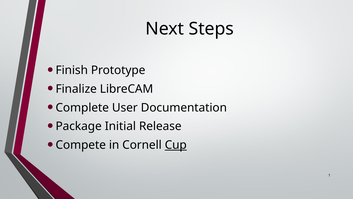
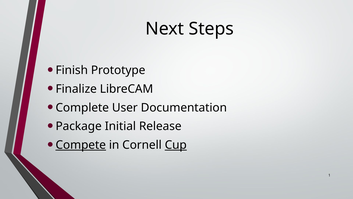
Compete underline: none -> present (81, 145)
